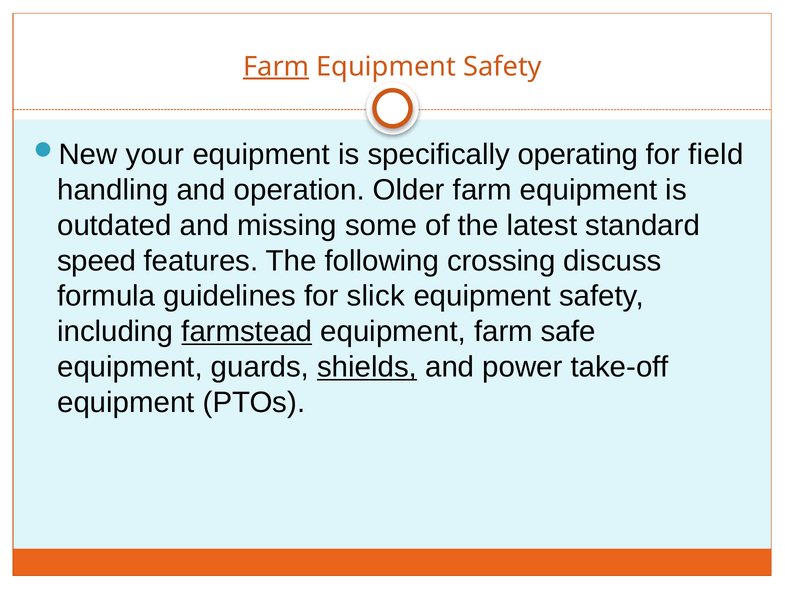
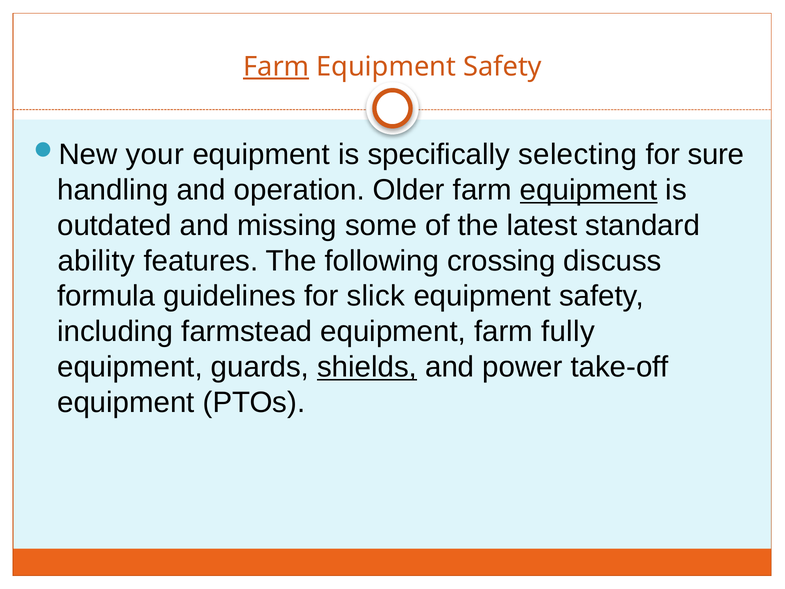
operating: operating -> selecting (578, 155)
field: field -> sure (716, 155)
equipment underline: none -> present (589, 190)
speed: speed -> ability (96, 261)
farmstead underline: present -> none (247, 331)
safe: safe -> fully (568, 331)
